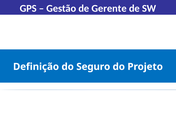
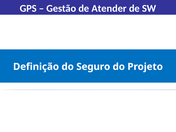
Gerente: Gerente -> Atender (109, 8)
